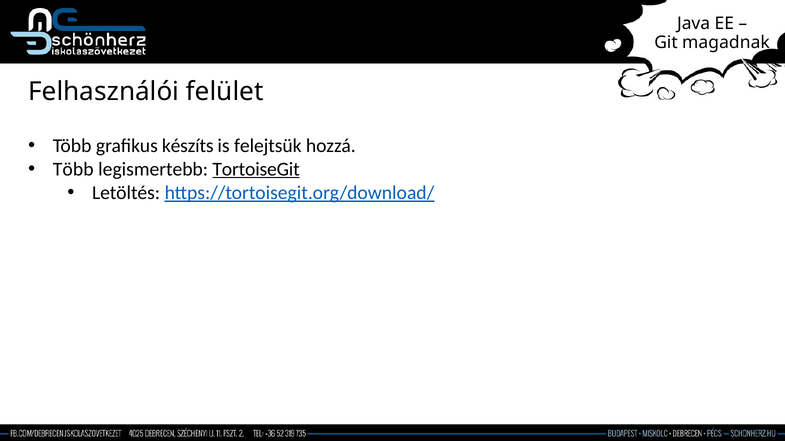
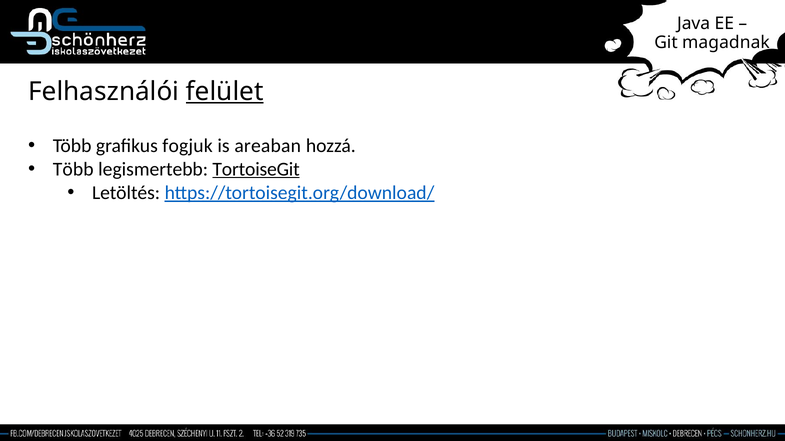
felület underline: none -> present (225, 92)
készíts: készíts -> fogjuk (188, 146)
felejtsük: felejtsük -> areaban (268, 146)
